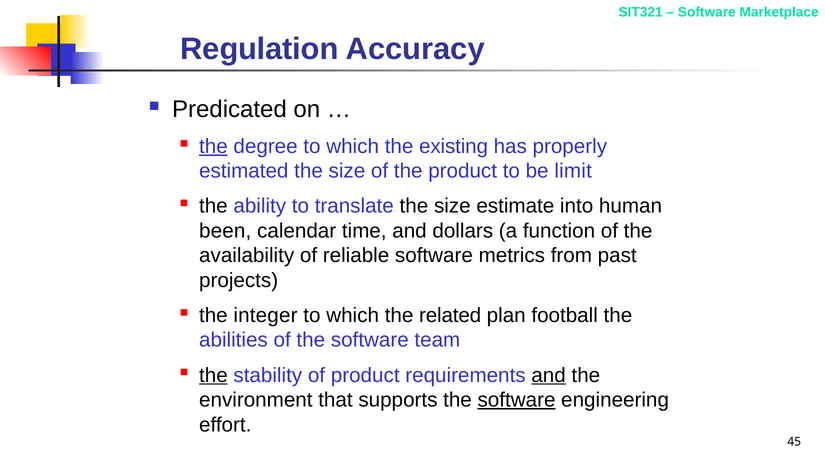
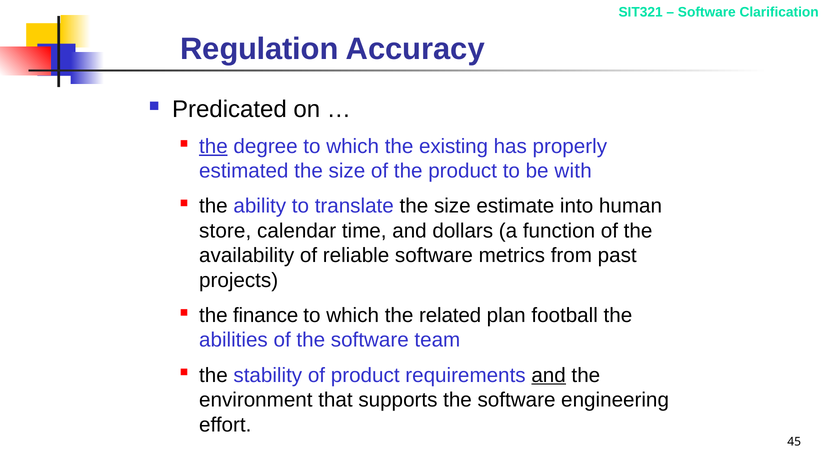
Marketplace: Marketplace -> Clarification (779, 12)
limit: limit -> with (573, 171)
been: been -> store (225, 231)
integer: integer -> finance (266, 315)
the underline: present -> none (213, 375)
software underline: present -> none (517, 400)
